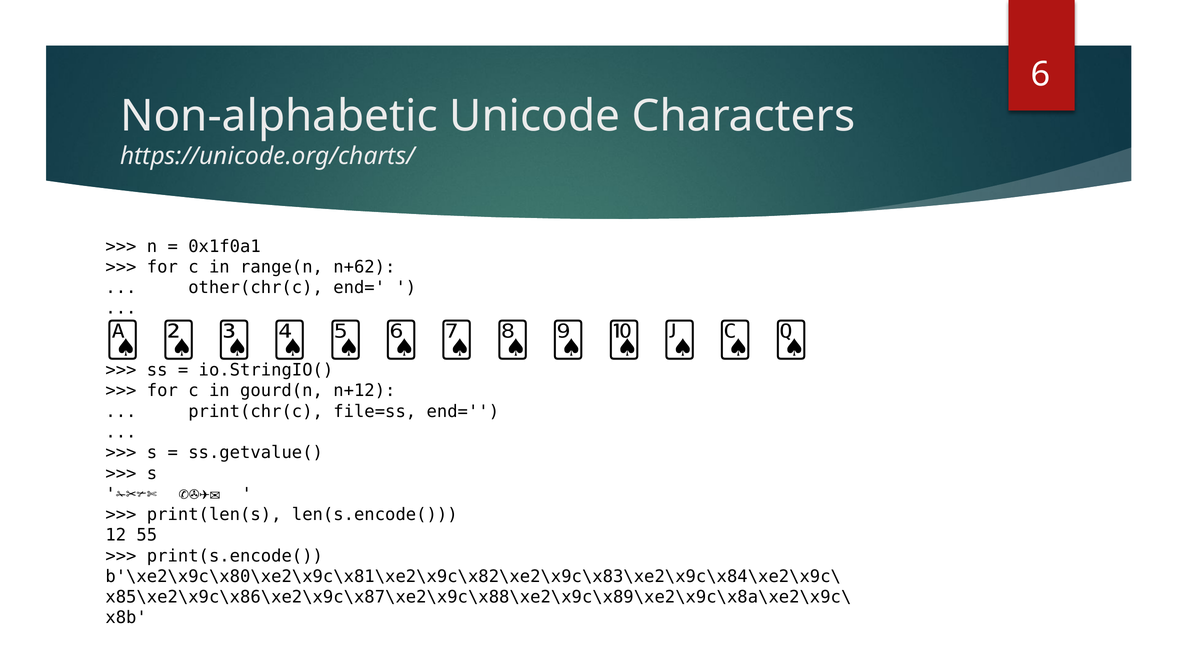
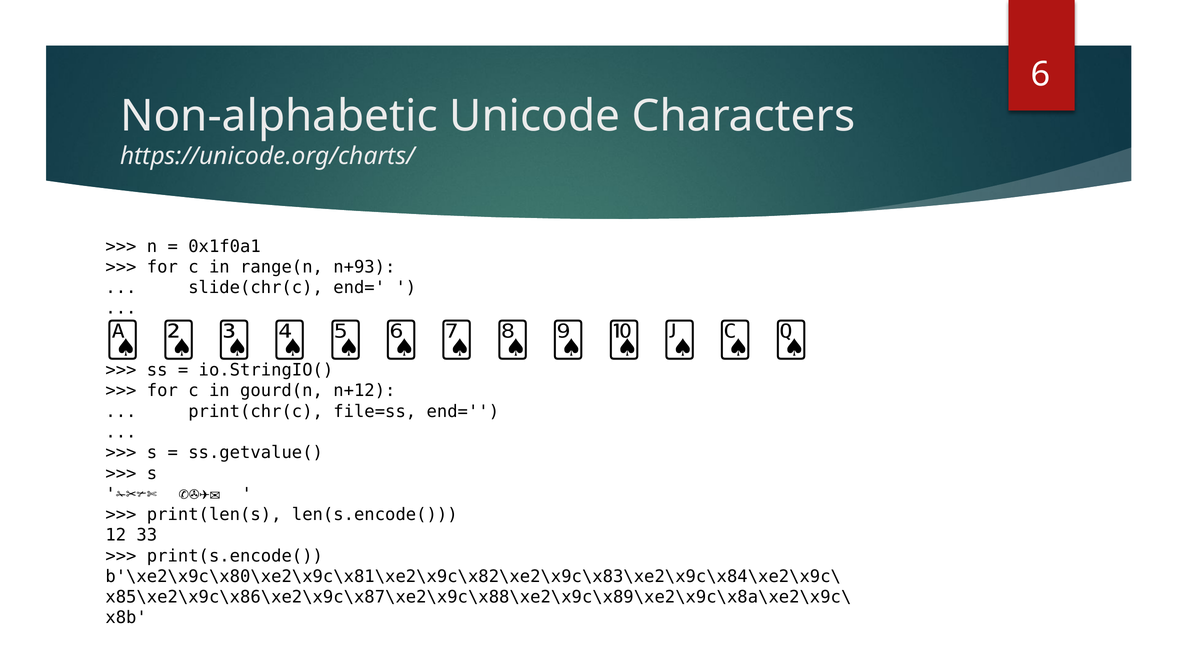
n+62: n+62 -> n+93 (364, 267)
other(chr(c: other(chr(c -> slide(chr(c (256, 287)
55: 55 -> 33 (147, 535)
